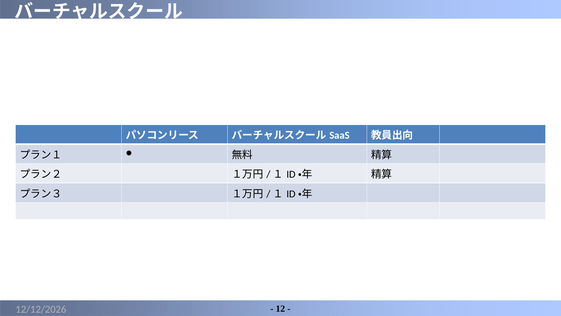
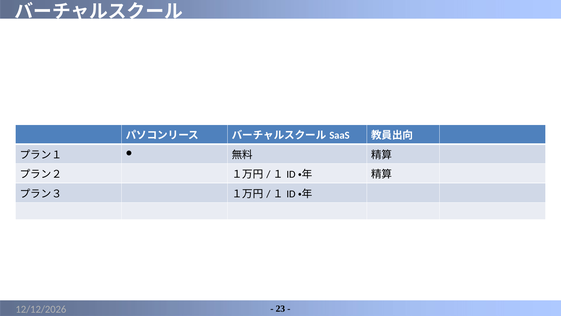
12: 12 -> 23 (280, 308)
